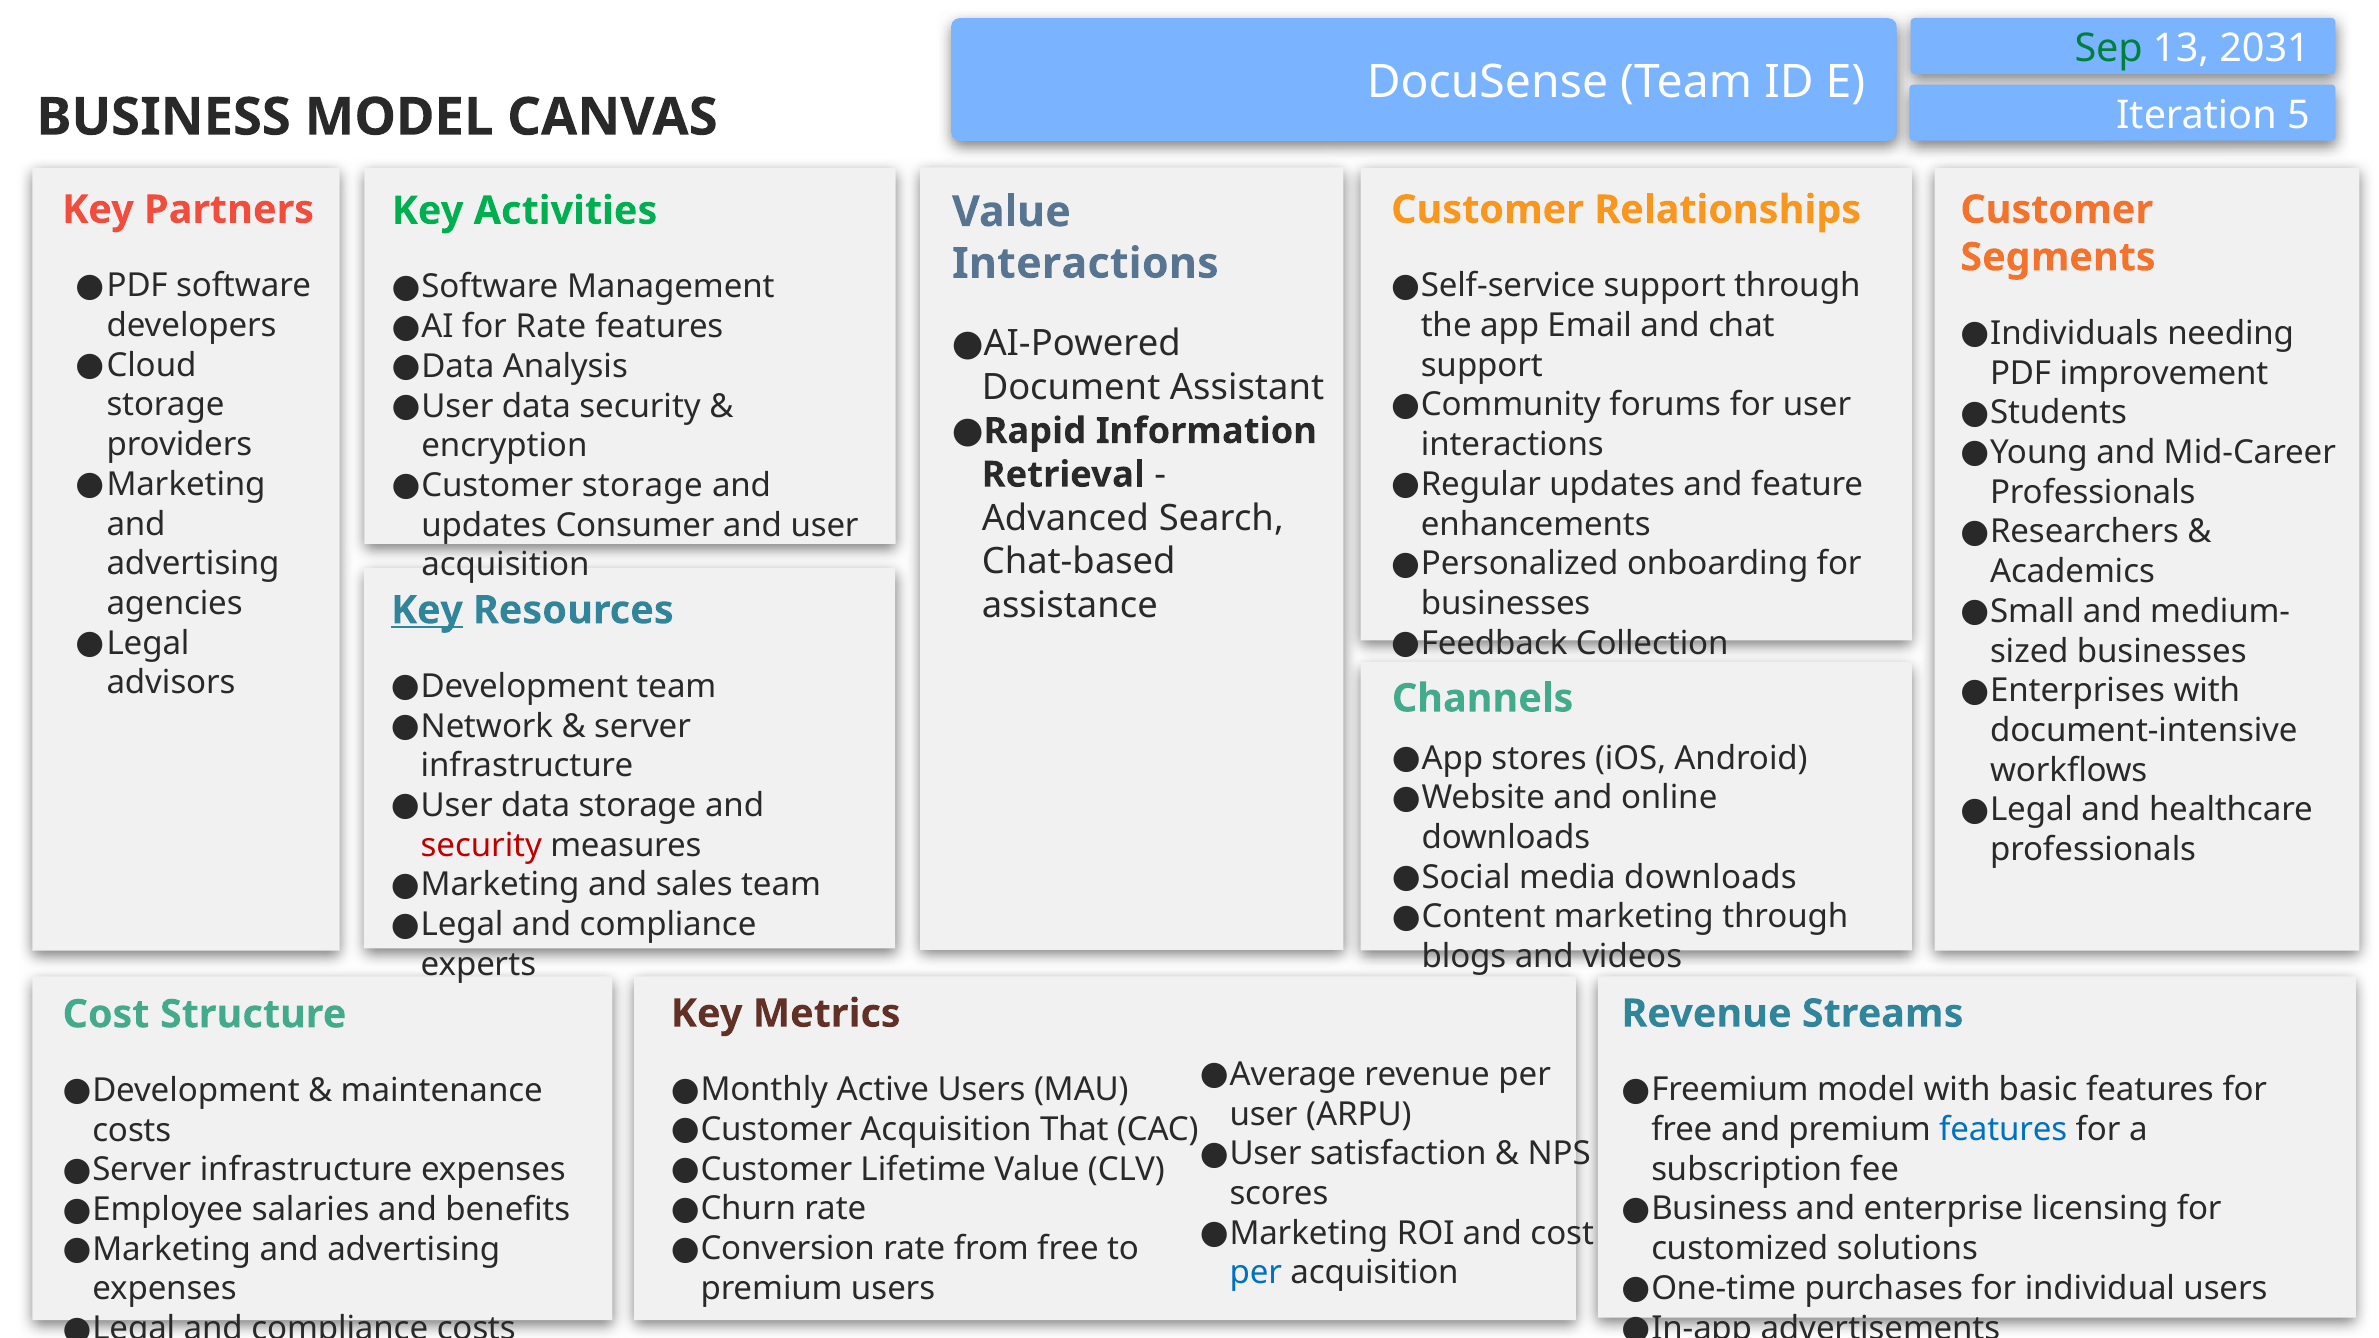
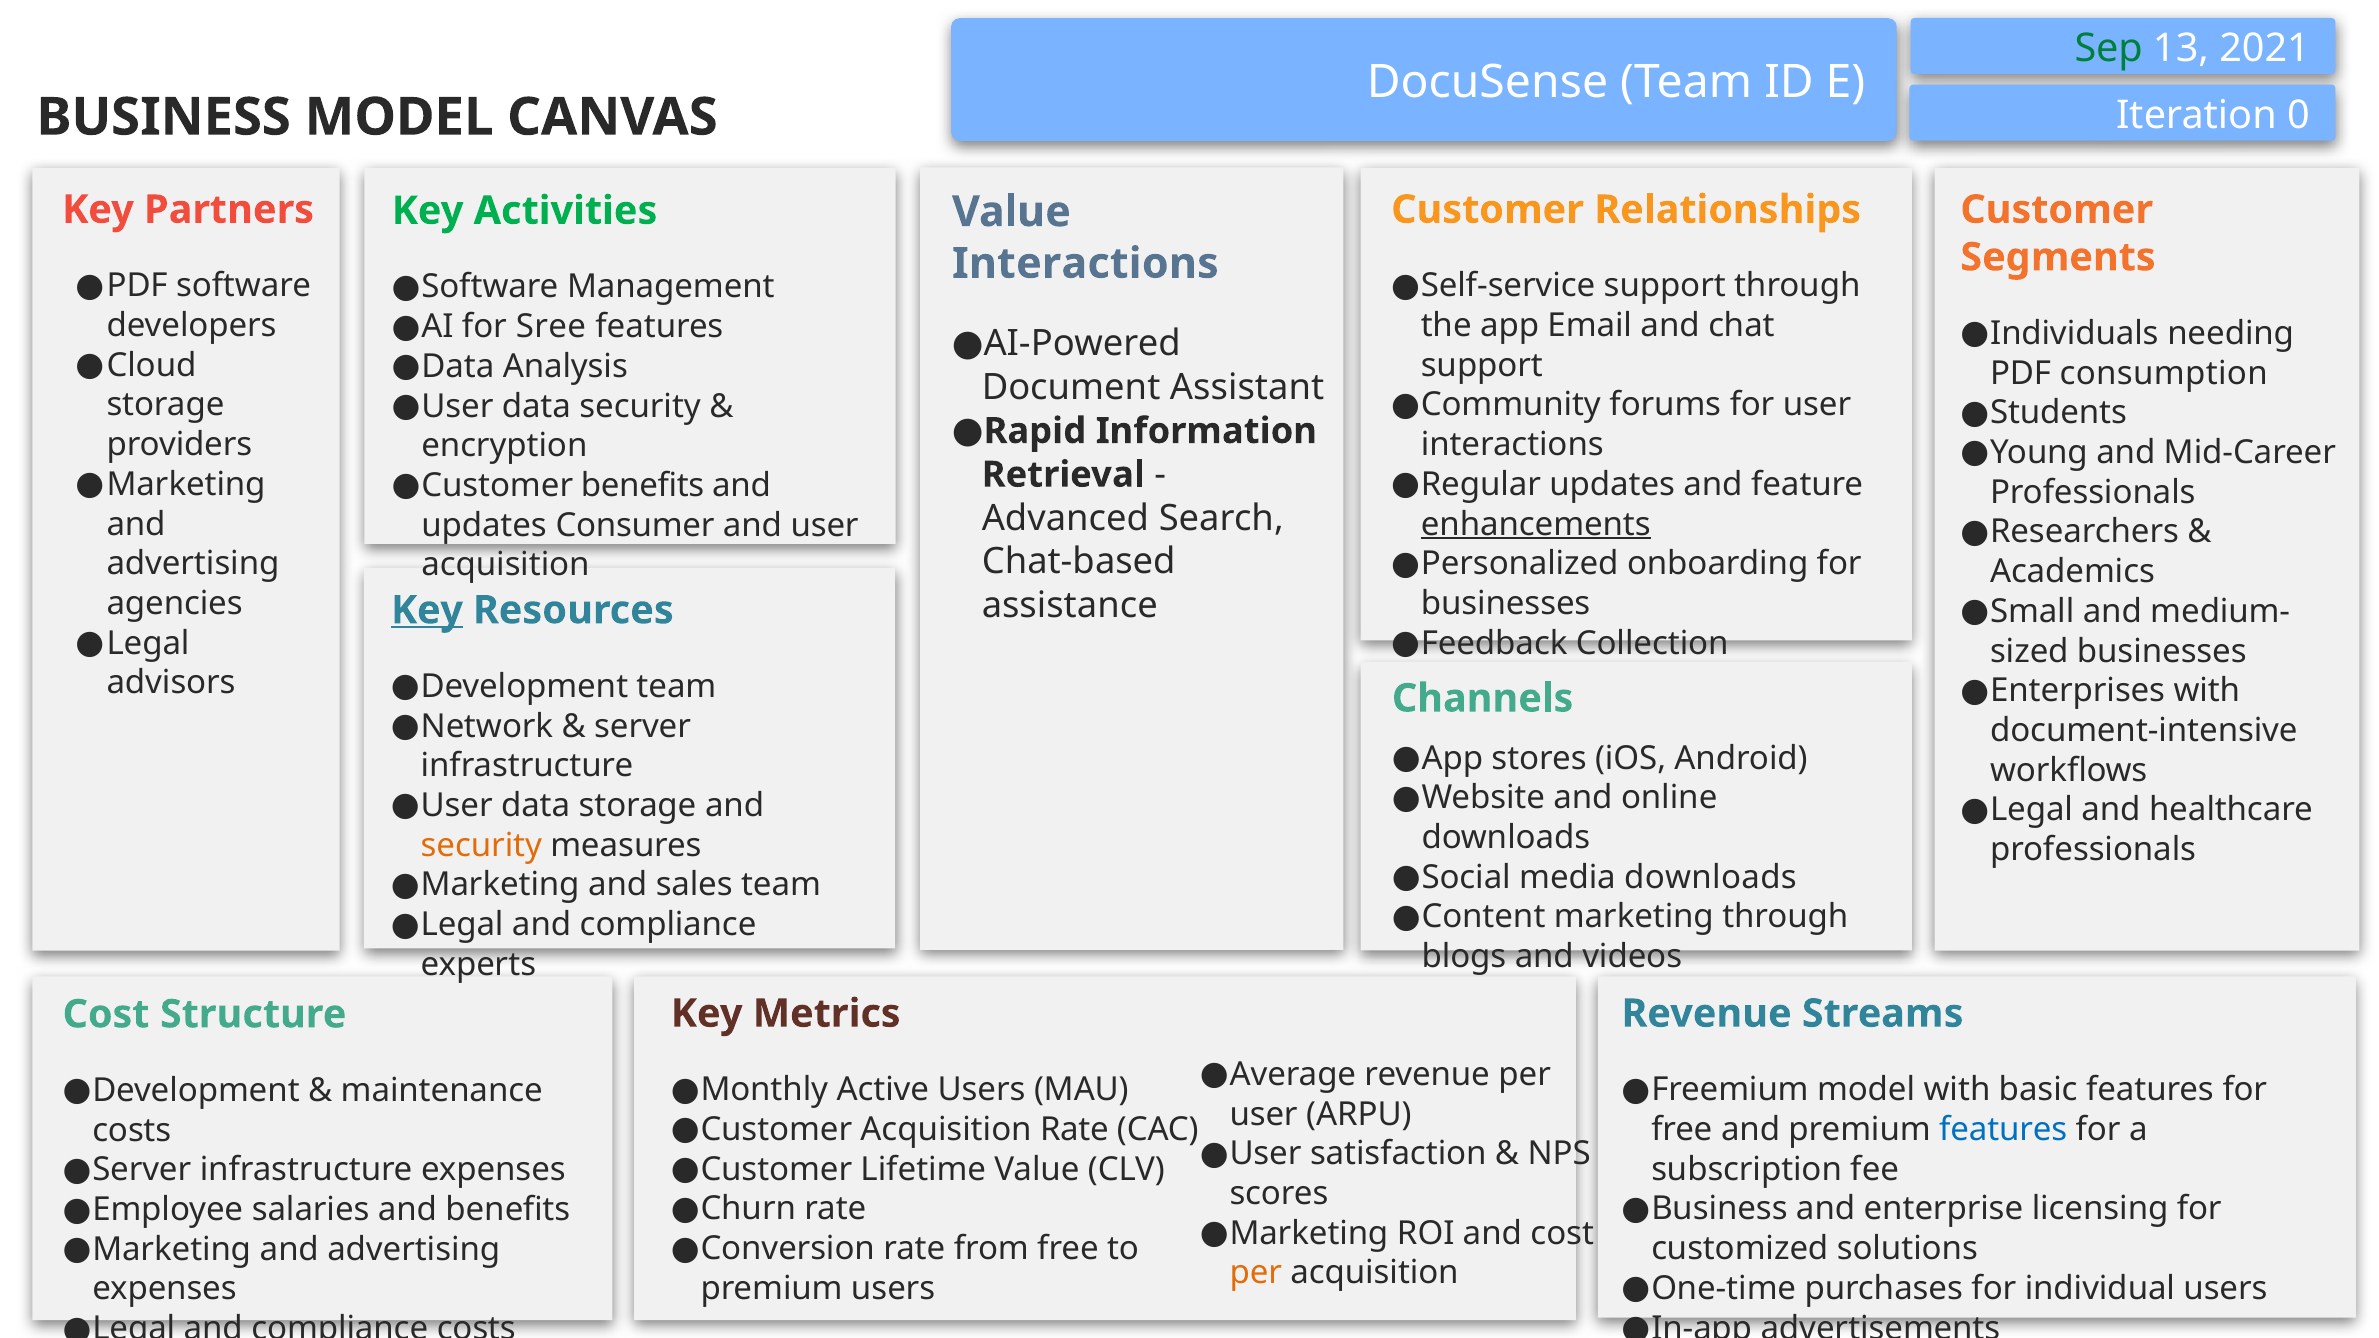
2031: 2031 -> 2021 (2265, 49)
5: 5 -> 0 (2298, 115)
for Rate: Rate -> Sree (551, 327)
improvement: improvement -> consumption (2164, 373)
storage: storage -> benefits (643, 486)
enhancements underline: none -> present (1536, 524)
security colour: red -> orange (481, 845)
Acquisition That: That -> Rate (1074, 1130)
per colour: blue -> orange (1256, 1273)
